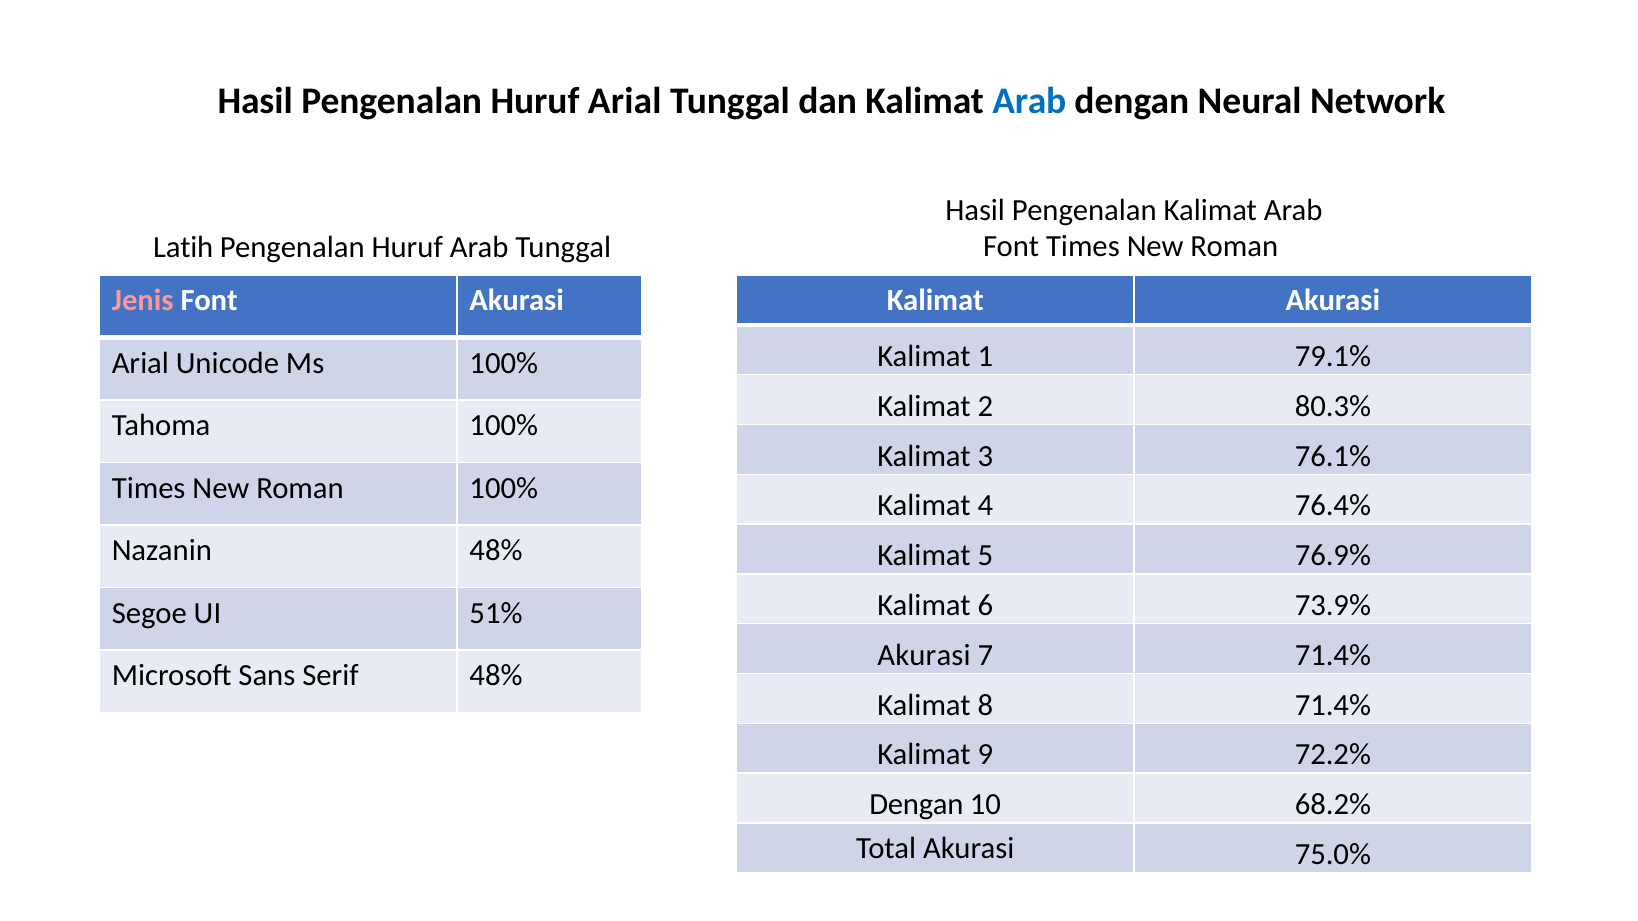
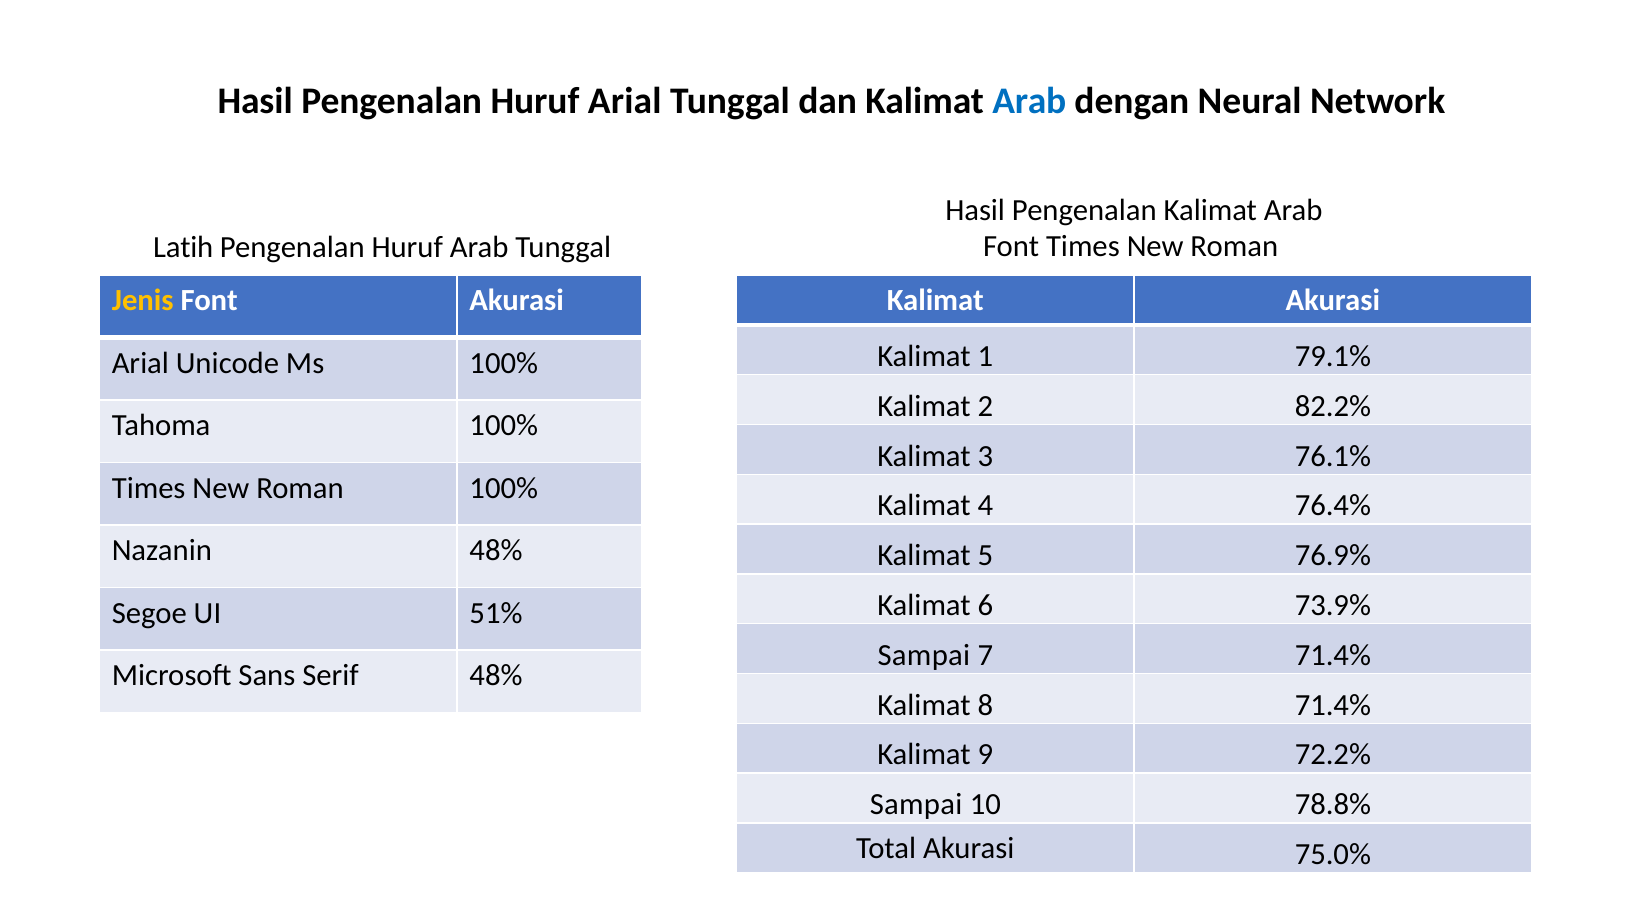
Jenis colour: pink -> yellow (143, 301)
80.3%: 80.3% -> 82.2% (1333, 406)
Akurasi: Akurasi -> Sampai (924, 655)
Dengan: Dengan -> Sampai (916, 805)
68.2%: 68.2% -> 78.8% (1333, 805)
